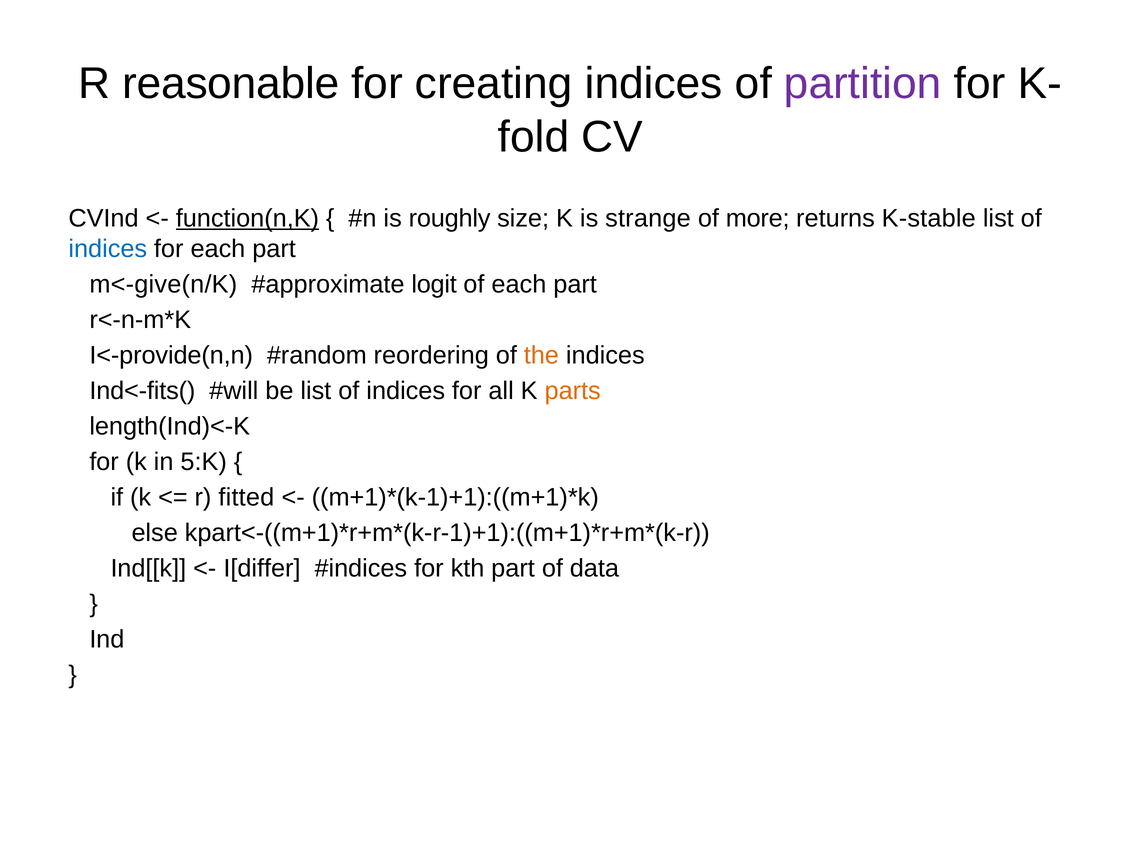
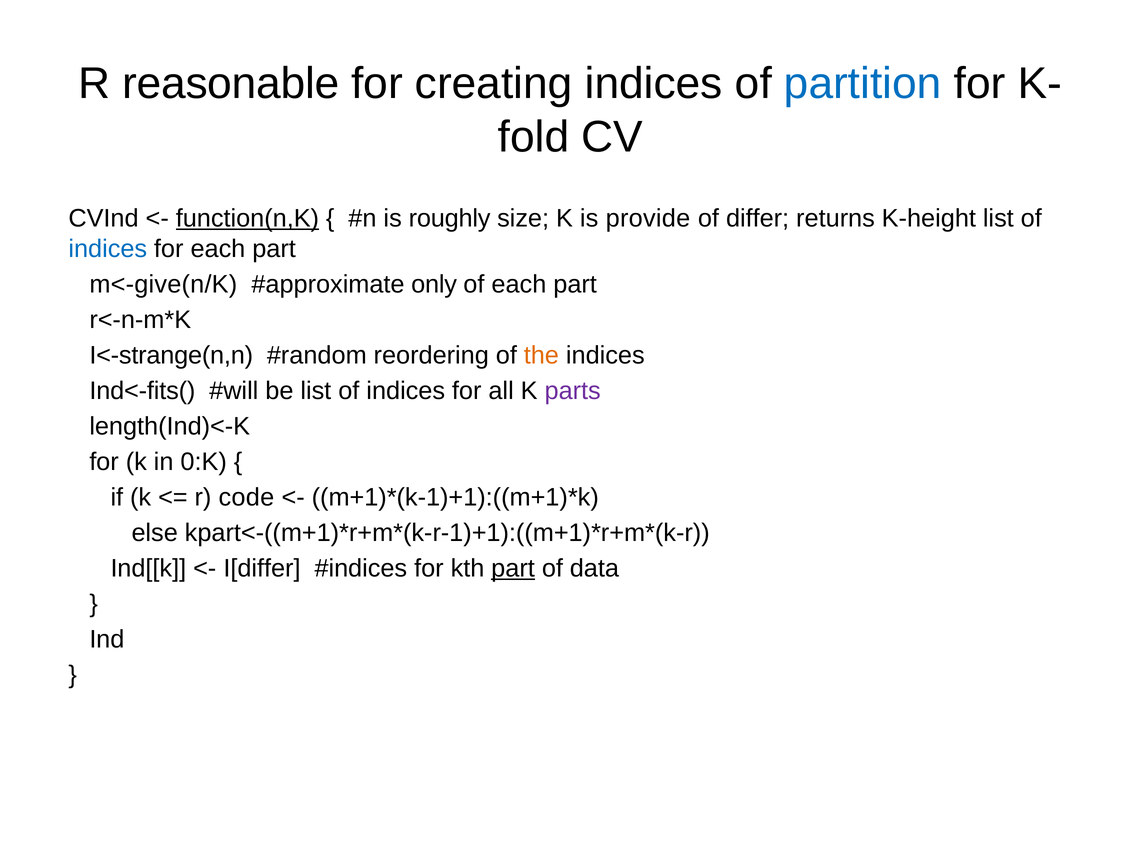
partition colour: purple -> blue (863, 84)
strange: strange -> provide (648, 218)
more: more -> differ (758, 218)
K-stable: K-stable -> K-height (929, 218)
logit: logit -> only (434, 284)
I<-provide(n,n: I<-provide(n,n -> I<-strange(n,n (171, 355)
parts colour: orange -> purple (573, 391)
5:K: 5:K -> 0:K (204, 462)
fitted: fitted -> code (246, 497)
part underline: none -> present (513, 568)
